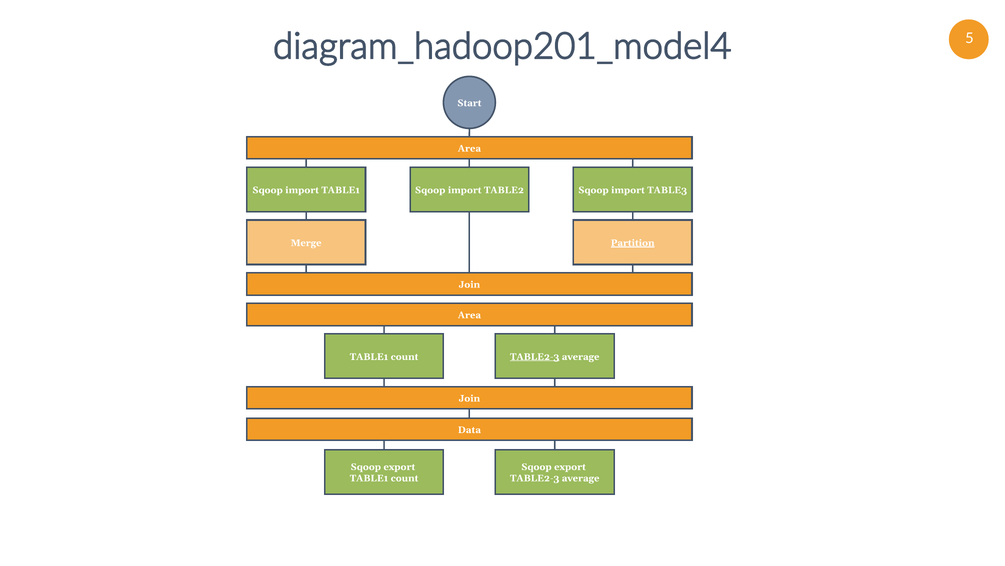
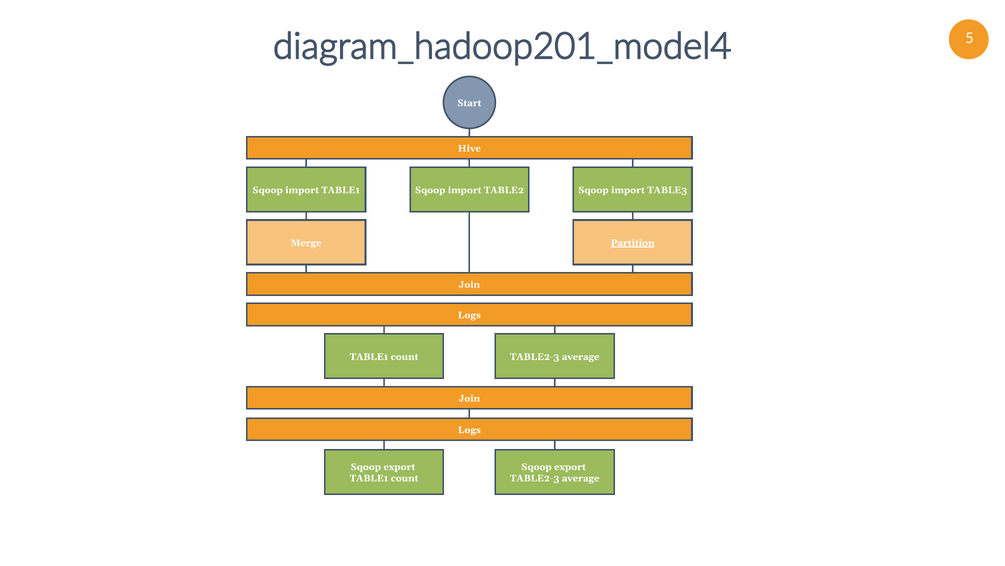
Area: Area -> Hive (469, 148)
Area: Area -> Logs (469, 315)
TABLE2-3 underline: present -> none (535, 356)
Data: Data -> Logs (469, 430)
